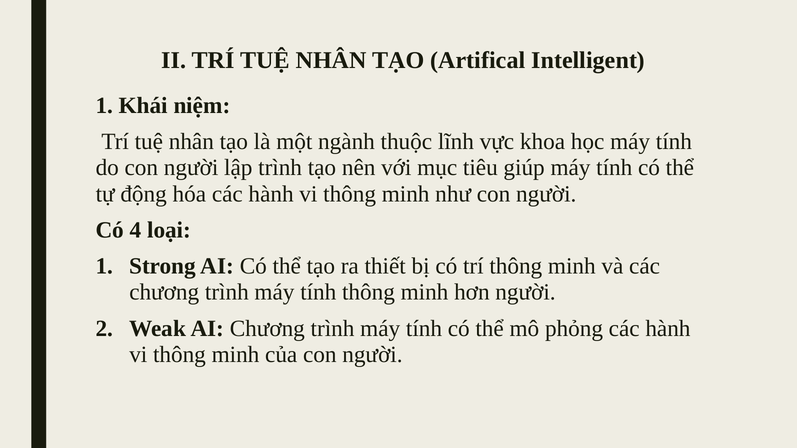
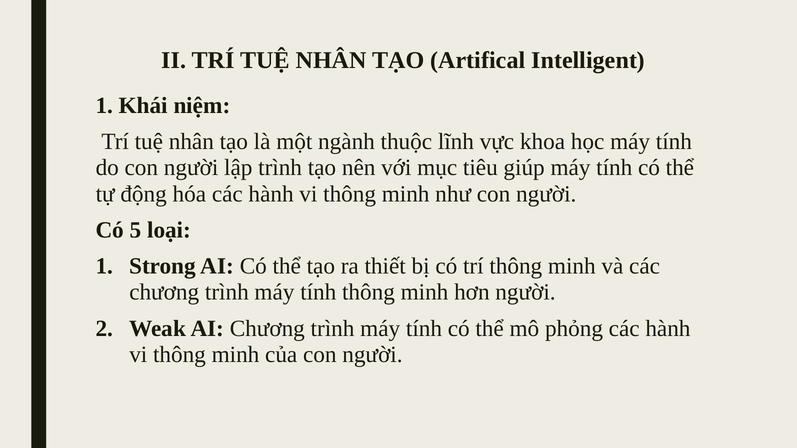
4: 4 -> 5 (136, 230)
